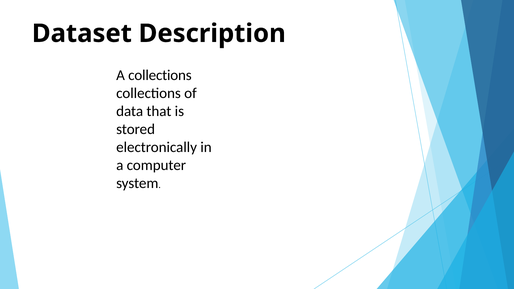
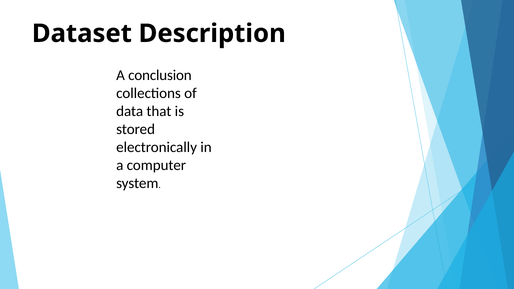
A collections: collections -> conclusion (160, 75)
